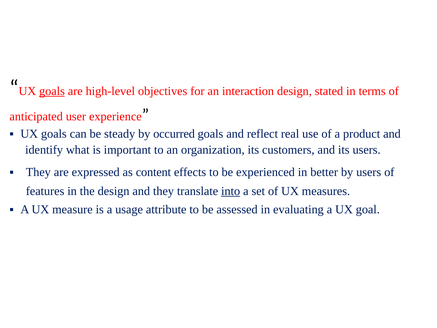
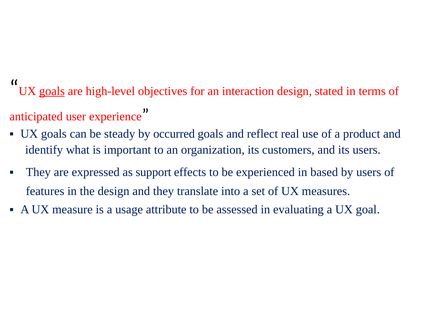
content: content -> support (153, 172)
better: better -> based (324, 172)
into underline: present -> none (231, 191)
